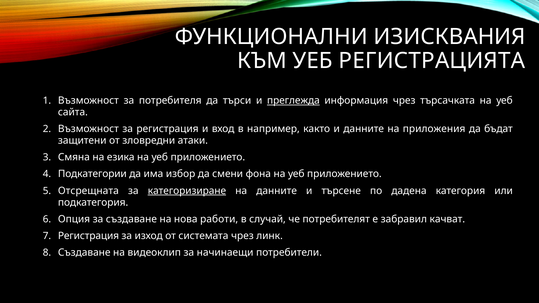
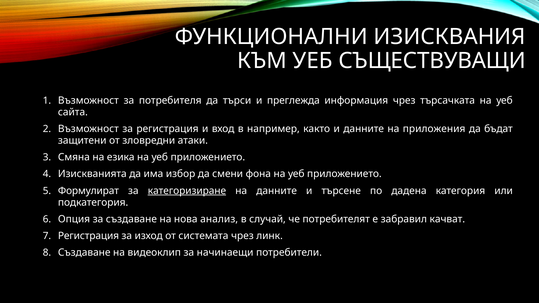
РЕГИСТРАЦИЯТА: РЕГИСТРАЦИЯТА -> СЪЩЕСТВУВАЩИ (432, 61)
преглежда underline: present -> none (293, 101)
Подкатегории: Подкатегории -> Изискванията (92, 174)
Отсрещната: Отсрещната -> Формулират (88, 191)
работи: работи -> анализ (219, 219)
